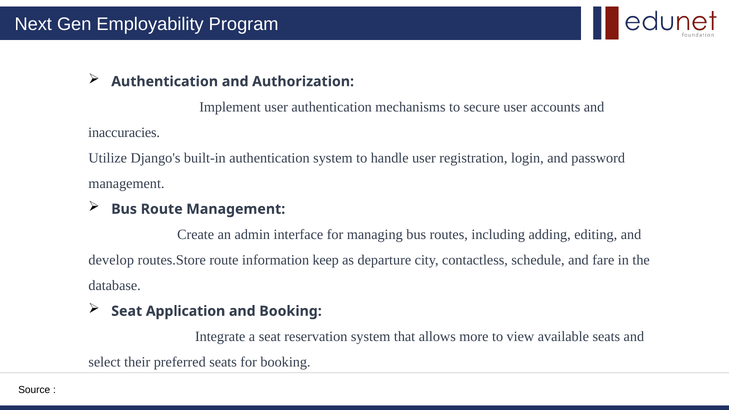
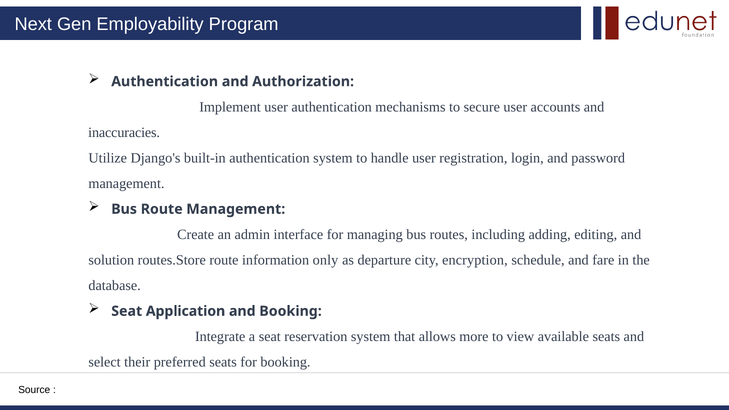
develop: develop -> solution (111, 260)
keep: keep -> only (326, 260)
contactless: contactless -> encryption (475, 260)
